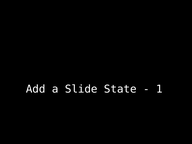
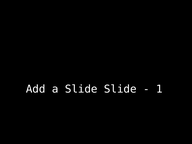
Slide State: State -> Slide (120, 89)
